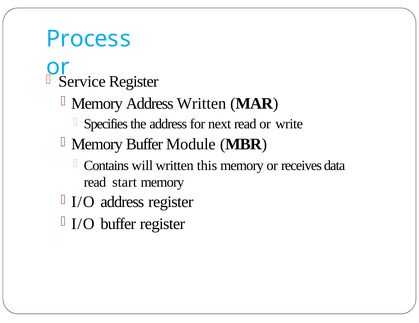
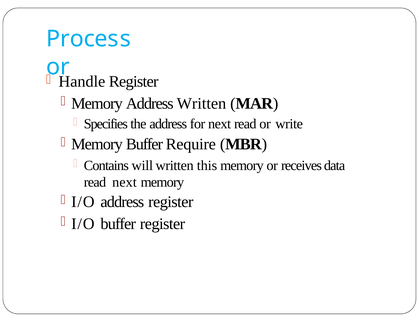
Service: Service -> Handle (82, 82)
Module: Module -> Require (191, 145)
read start: start -> next (125, 183)
